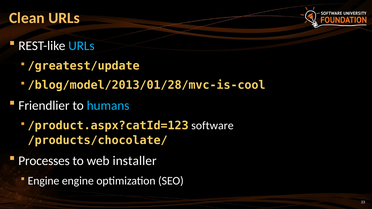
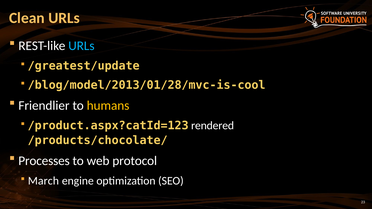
humans colour: light blue -> yellow (108, 106)
software: software -> rendered (213, 126)
installer: installer -> protocol (135, 161)
Engine: Engine -> March (43, 181)
